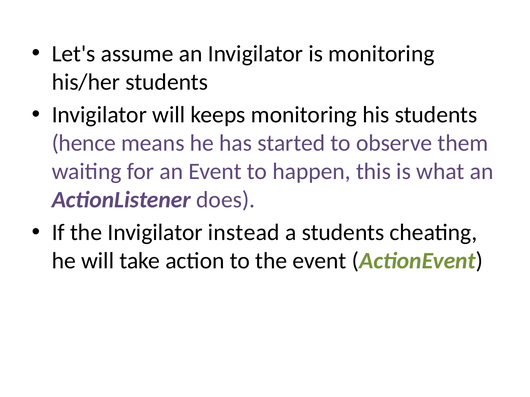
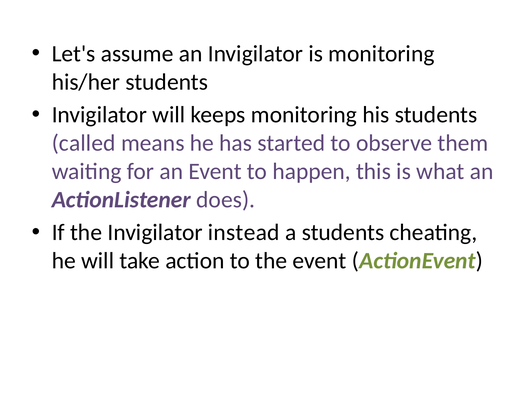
hence: hence -> called (84, 143)
